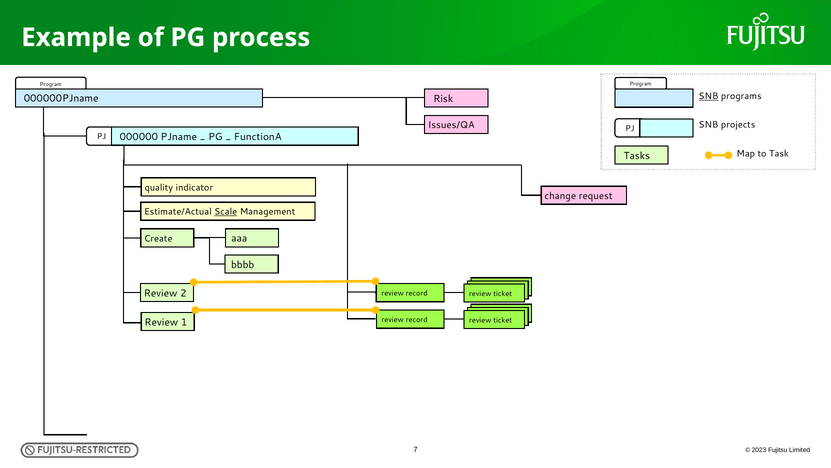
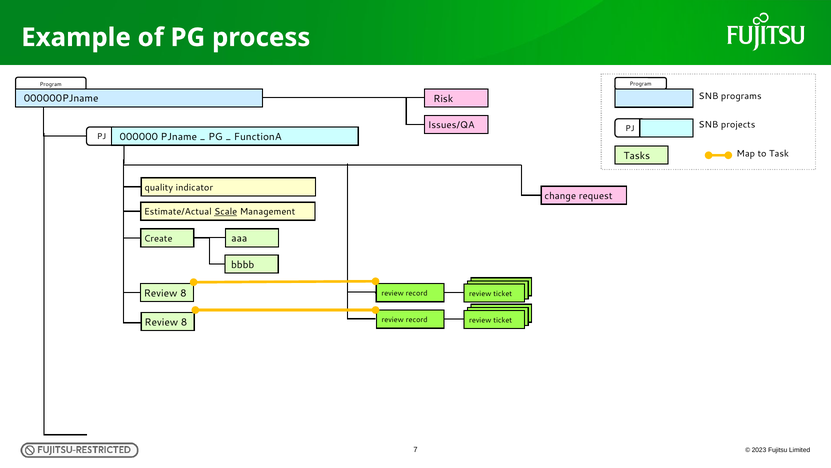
SNB underline: present -> none (708, 96)
2: 2 -> 8 (183, 293)
1: 1 -> 8 (184, 322)
